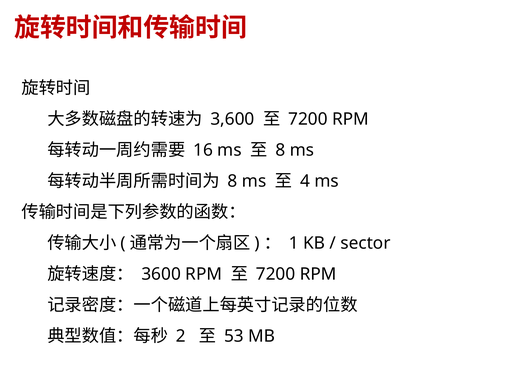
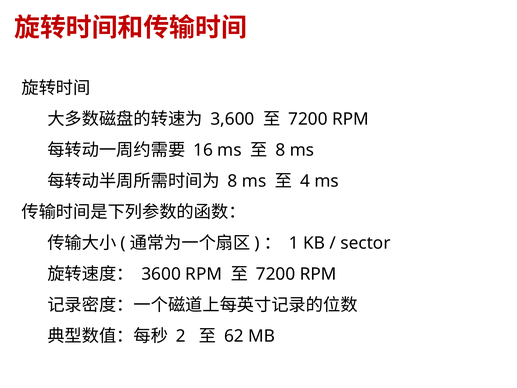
53: 53 -> 62 (234, 336)
